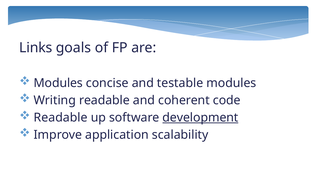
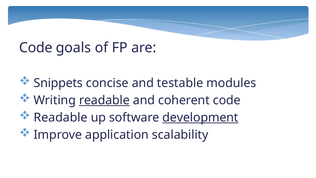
Links: Links -> Code (36, 48)
Modules: Modules -> Snippets (58, 83)
readable underline: none -> present (104, 100)
